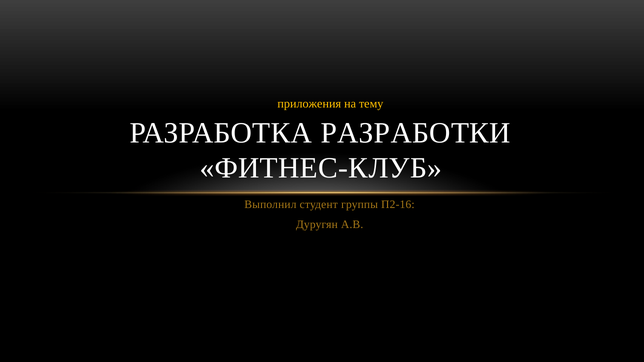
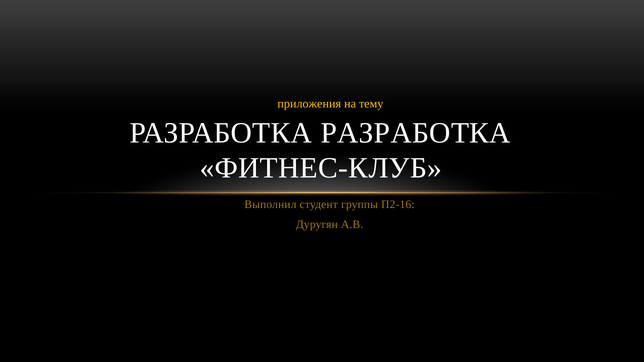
РАЗРАБОТКА РАЗРАБОТКИ: РАЗРАБОТКИ -> РАЗРАБОТКА (416, 133)
